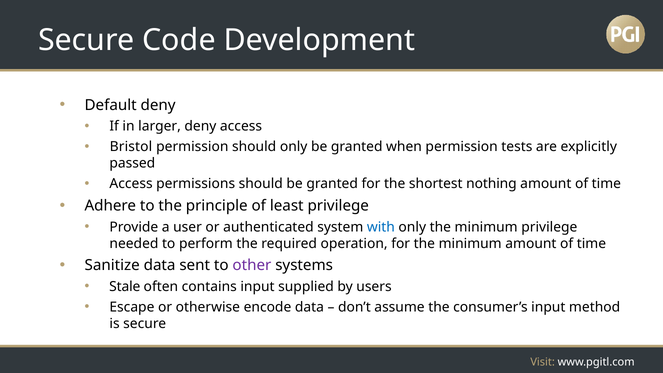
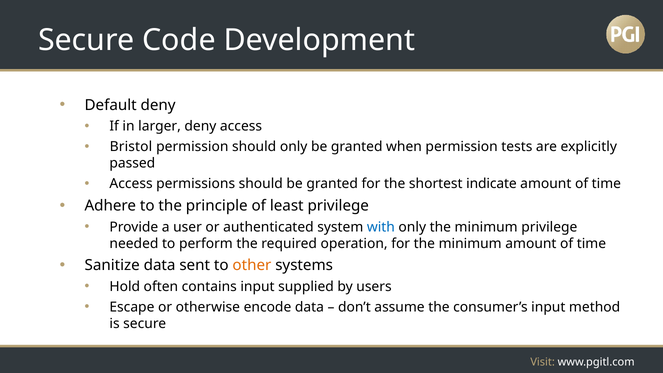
nothing: nothing -> indicate (491, 184)
other colour: purple -> orange (252, 265)
Stale: Stale -> Hold (125, 287)
